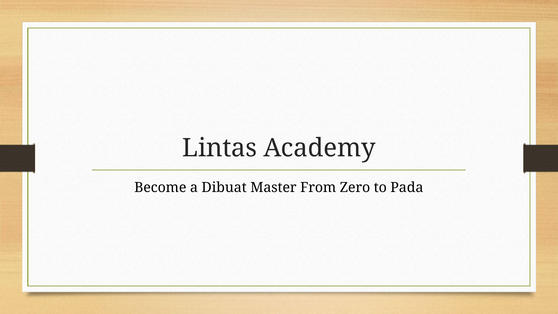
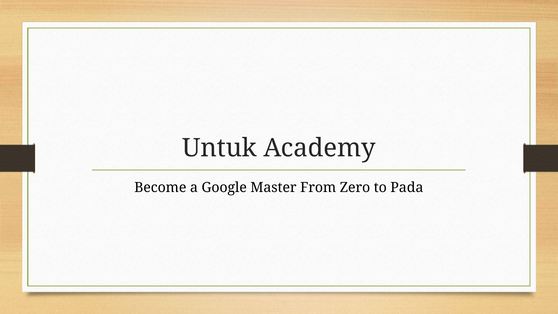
Lintas: Lintas -> Untuk (220, 148)
Dibuat: Dibuat -> Google (224, 187)
